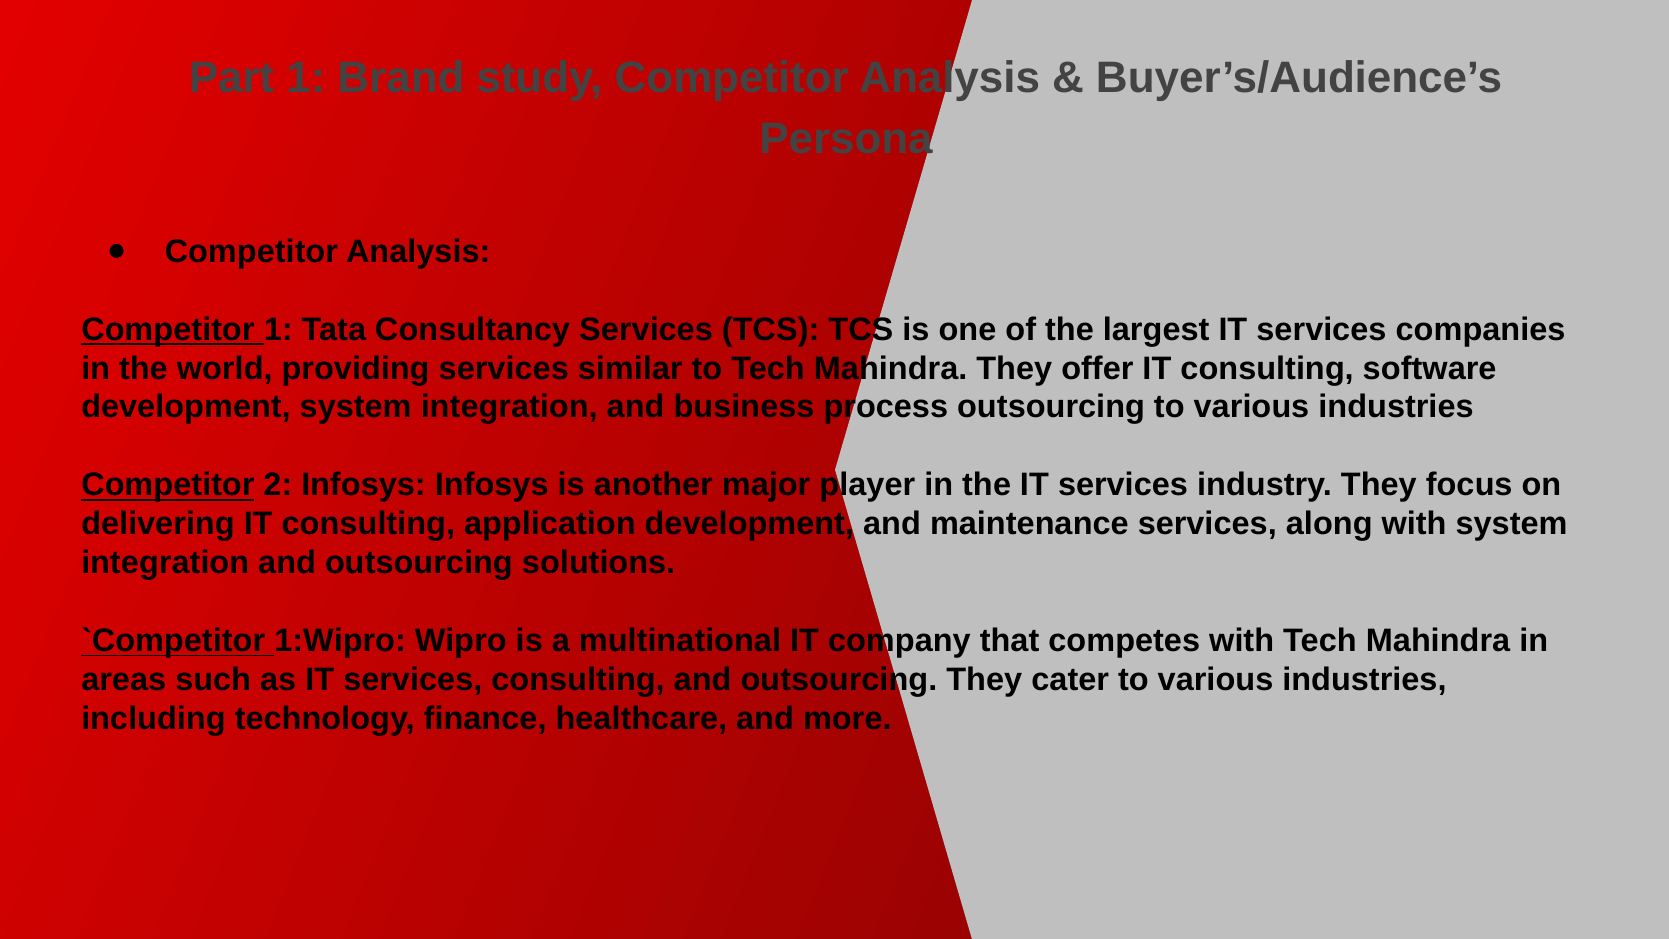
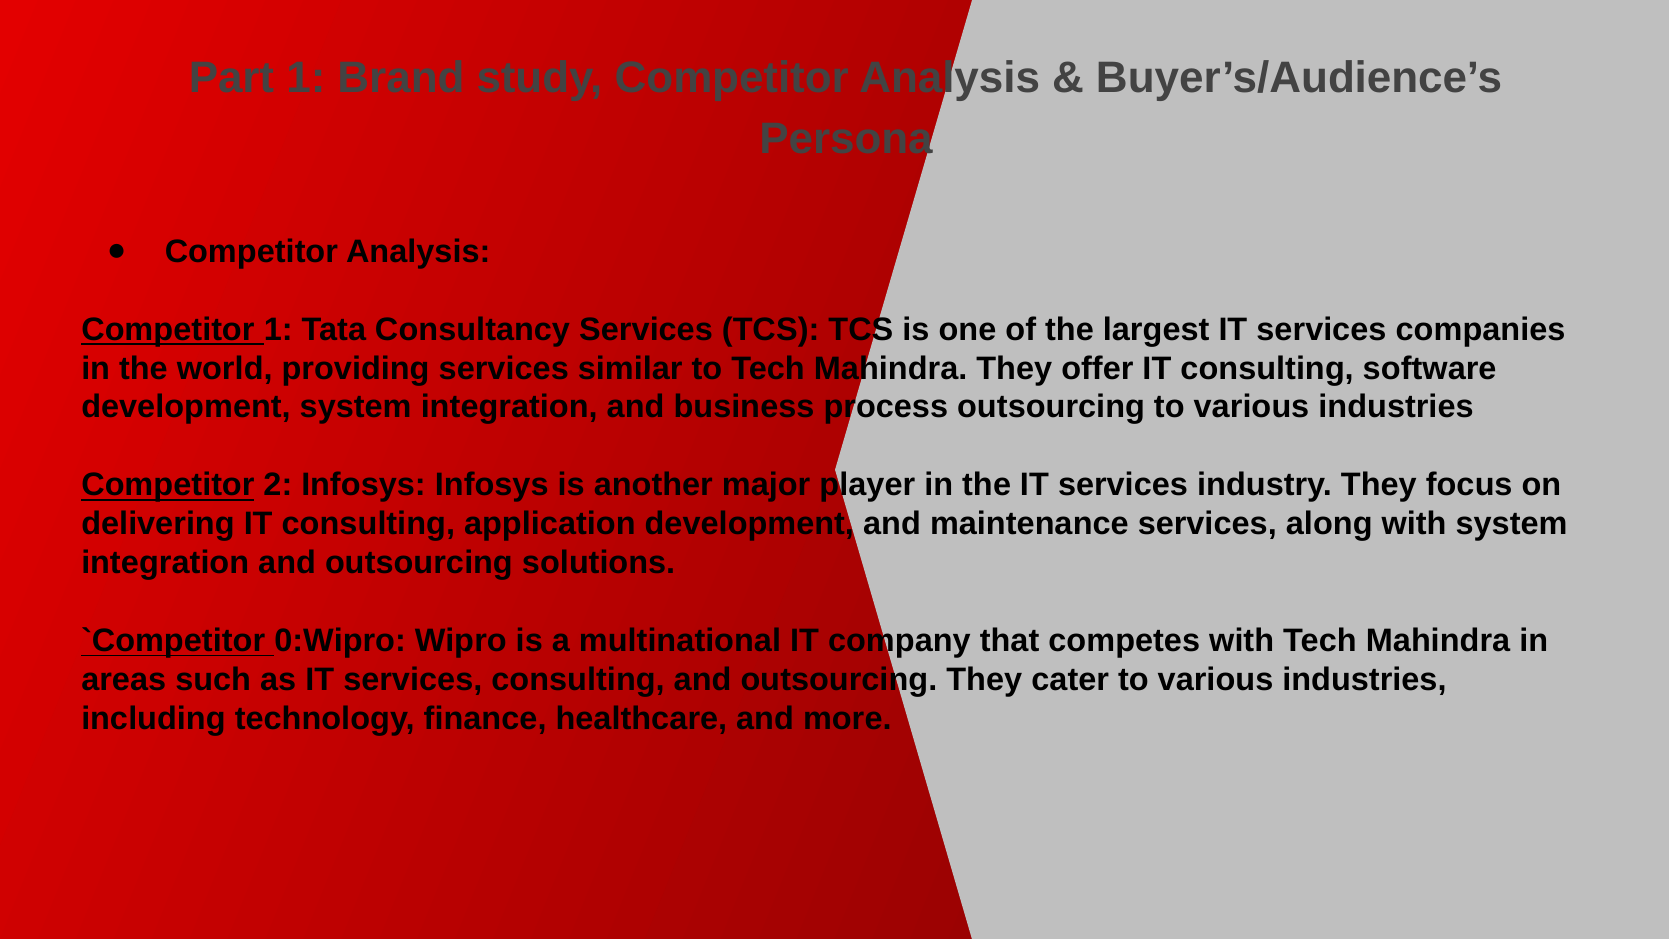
1:Wipro: 1:Wipro -> 0:Wipro (340, 641)
